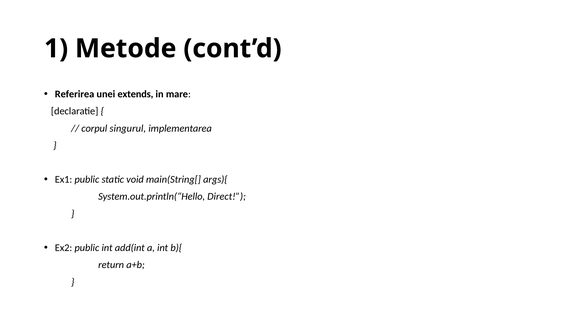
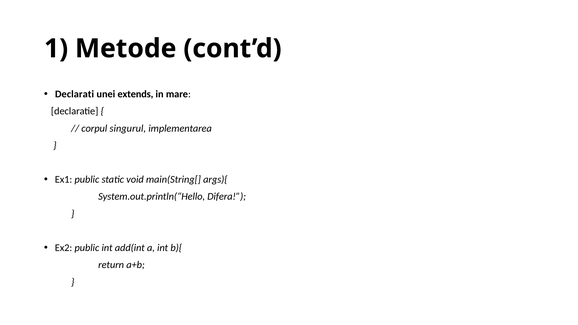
Referirea: Referirea -> Declarati (75, 94)
Direct: Direct -> Difera (227, 197)
